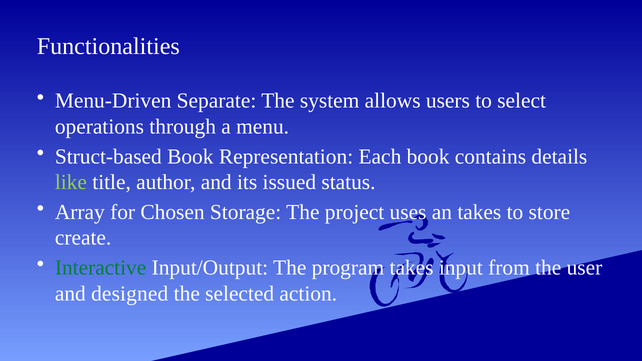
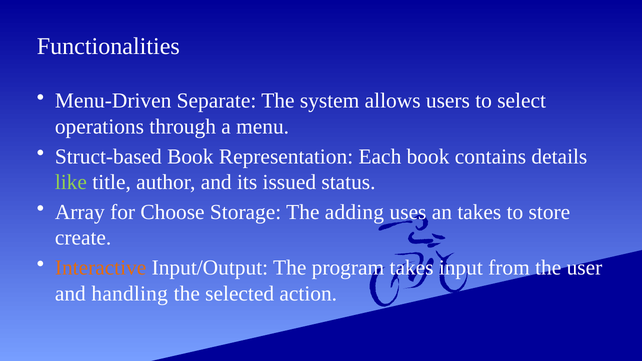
Chosen: Chosen -> Choose (173, 212)
project: project -> adding (354, 212)
Interactive colour: green -> orange (101, 268)
designed: designed -> handling (130, 294)
